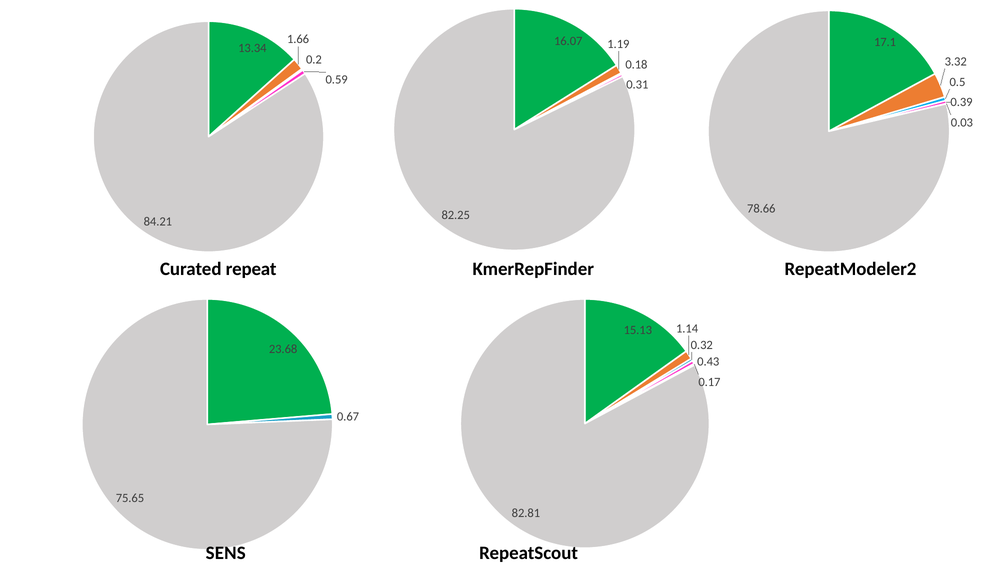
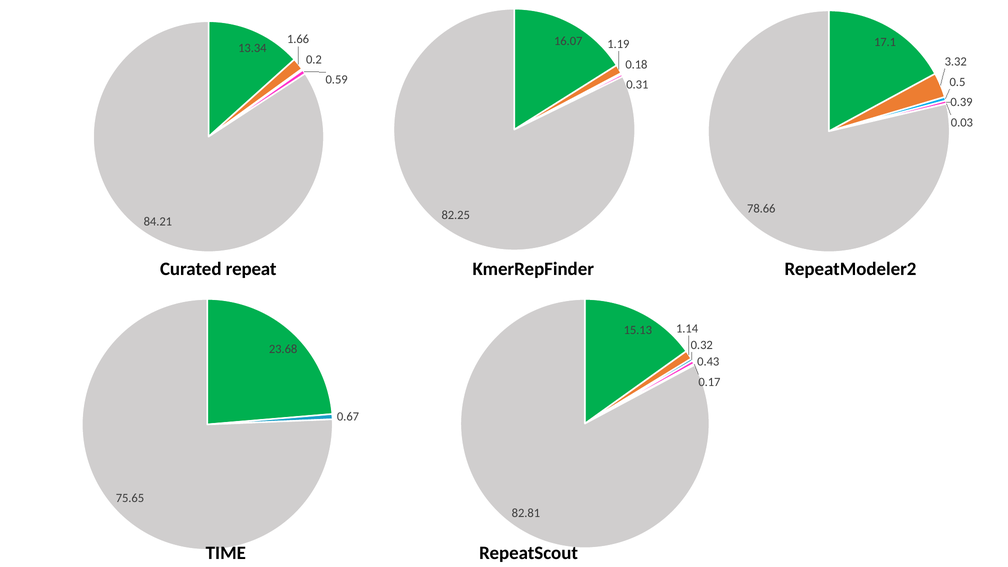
SENS: SENS -> TIME (226, 553)
